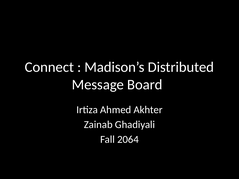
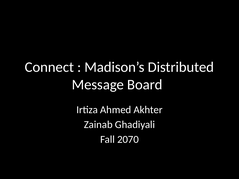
2064: 2064 -> 2070 (128, 140)
